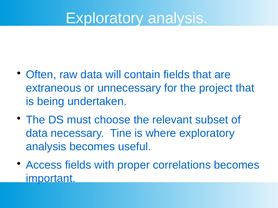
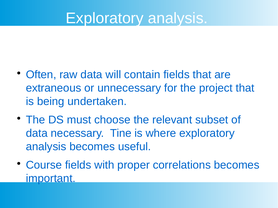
Access: Access -> Course (44, 165)
